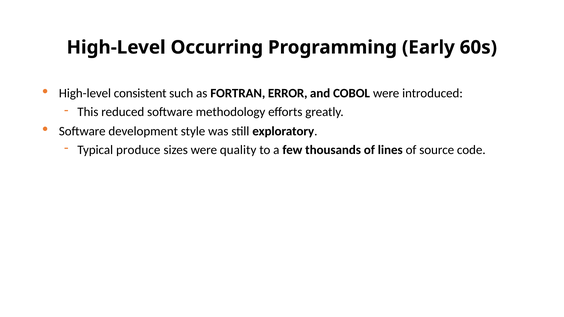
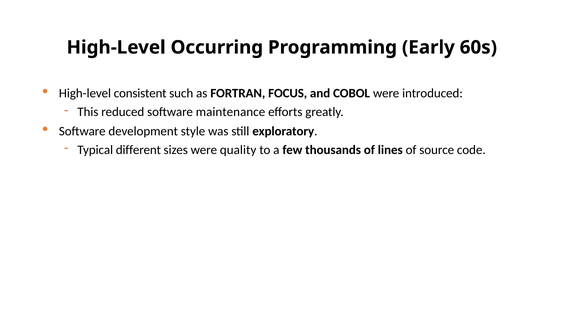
ERROR: ERROR -> FOCUS (288, 93)
methodology: methodology -> maintenance (230, 112)
produce: produce -> different (138, 150)
